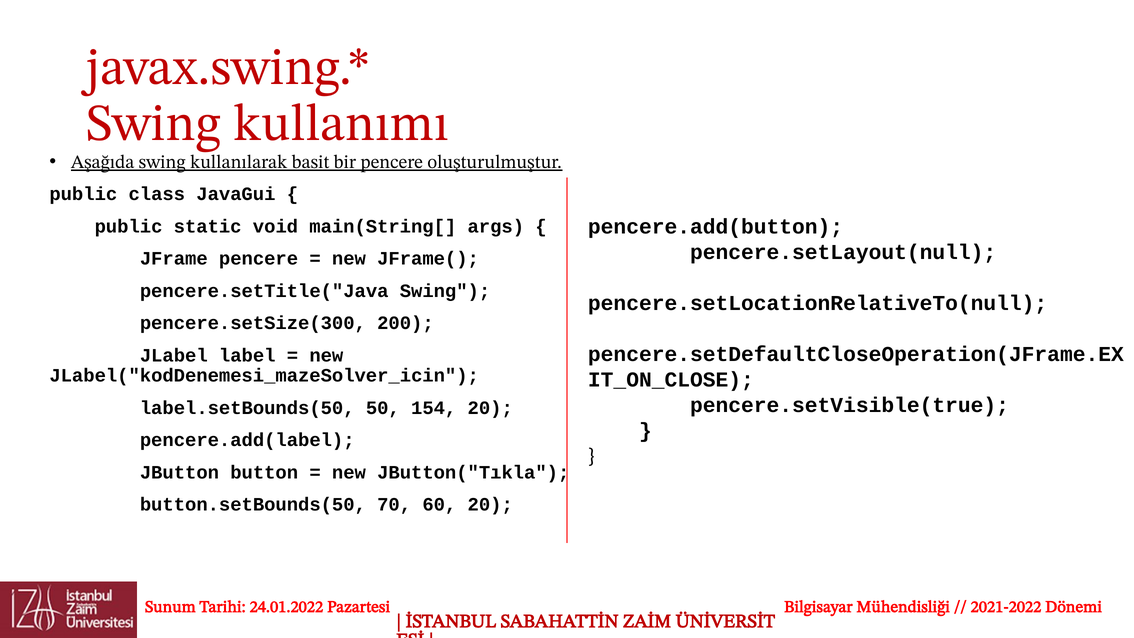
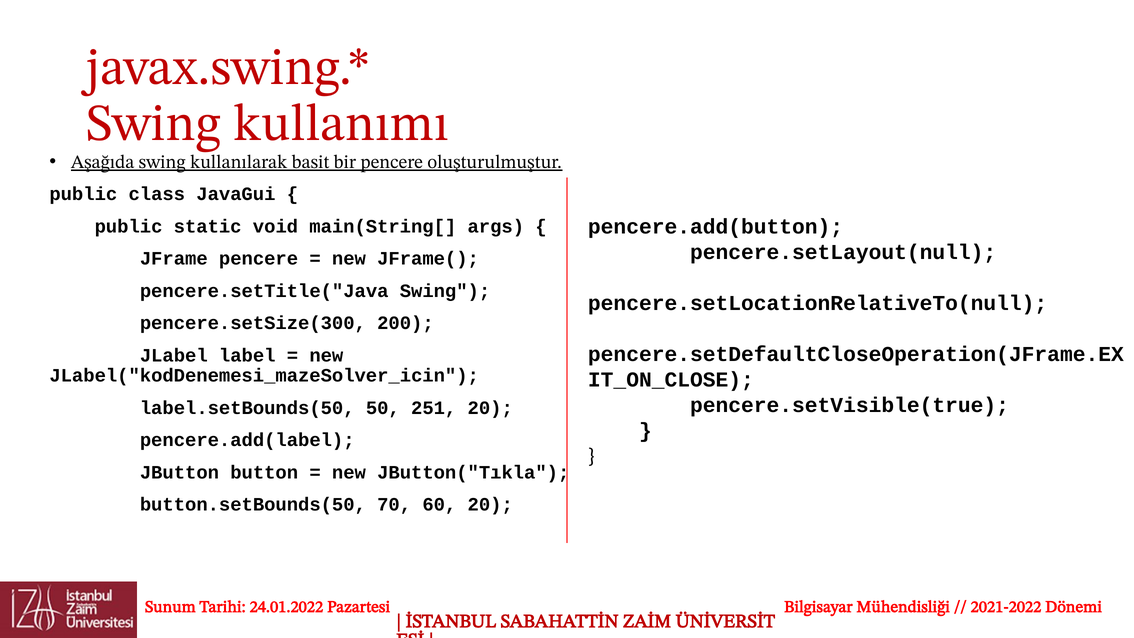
154: 154 -> 251 (434, 408)
